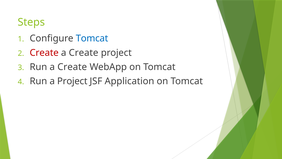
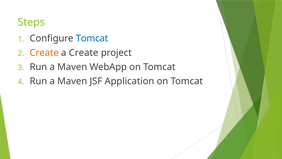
Create colour: red -> orange (44, 53)
Create: Create -> Maven (72, 67)
Project: Project -> Maven (72, 81)
